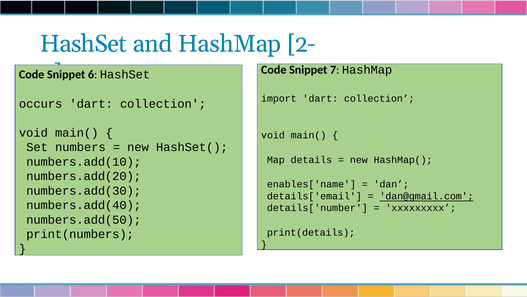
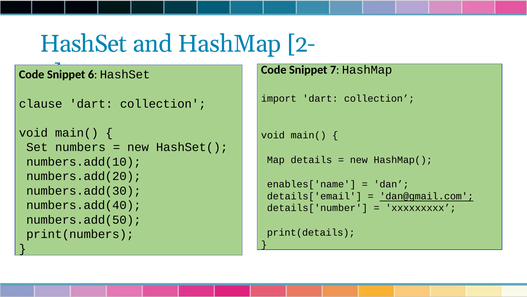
occurs: occurs -> clause (41, 103)
